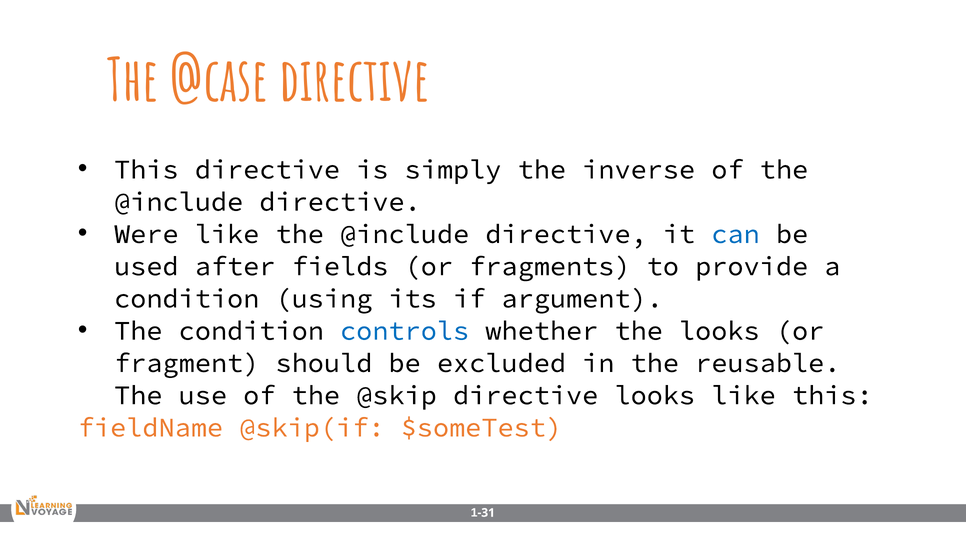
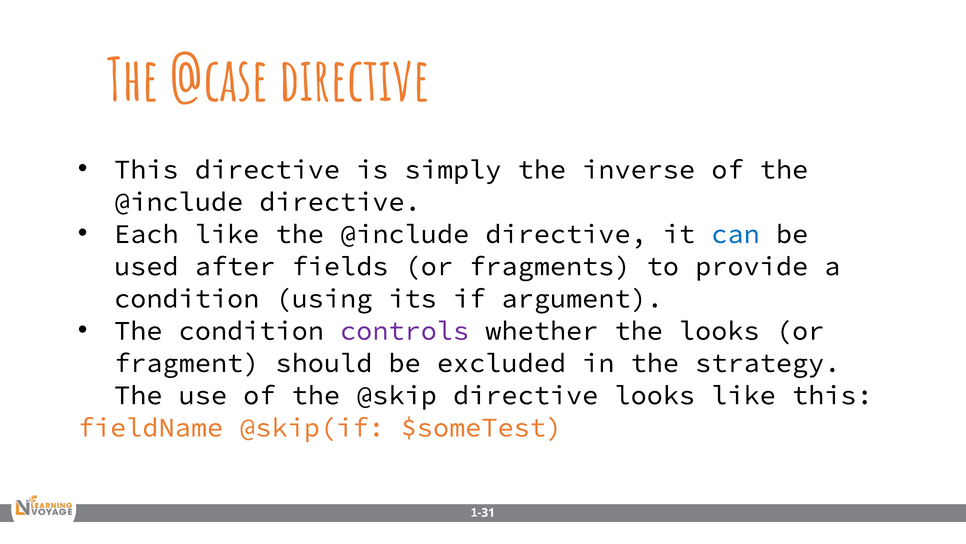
Were: Were -> Each (146, 234)
controls colour: blue -> purple (405, 330)
reusable: reusable -> strategy (768, 363)
